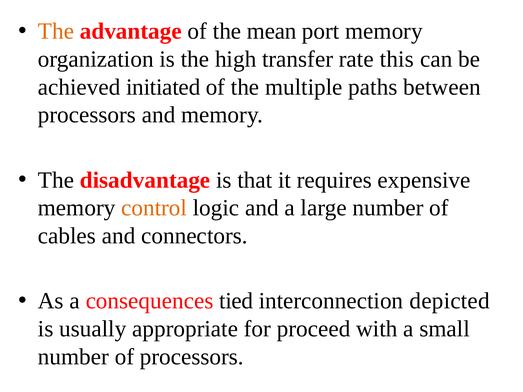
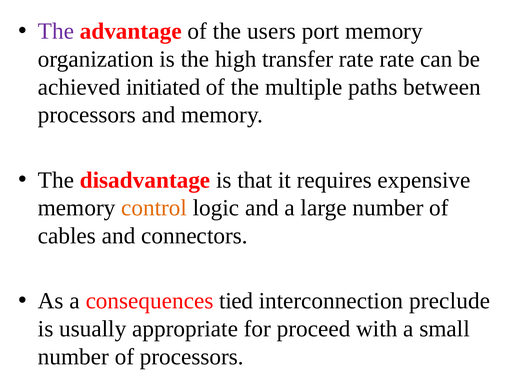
The colour: orange -> purple (56, 31)
mean: mean -> users (271, 31)
rate this: this -> rate (397, 59)
depicted: depicted -> preclude (450, 301)
